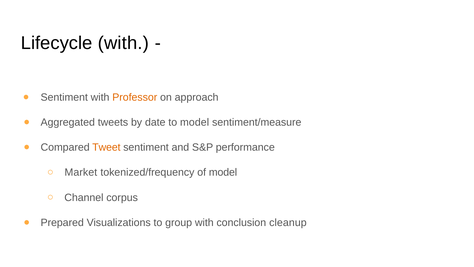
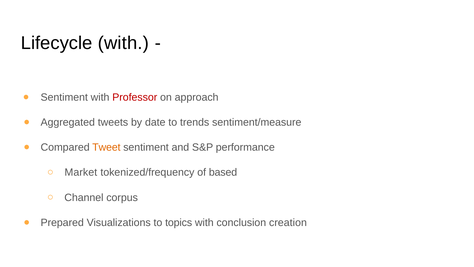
Professor colour: orange -> red (135, 97)
to model: model -> trends (195, 122)
of model: model -> based (223, 172)
group: group -> topics (179, 222)
cleanup: cleanup -> creation (288, 222)
